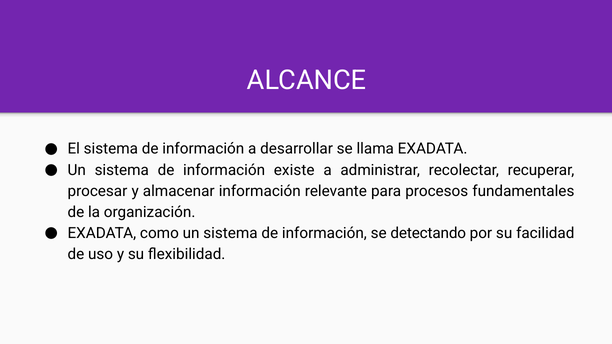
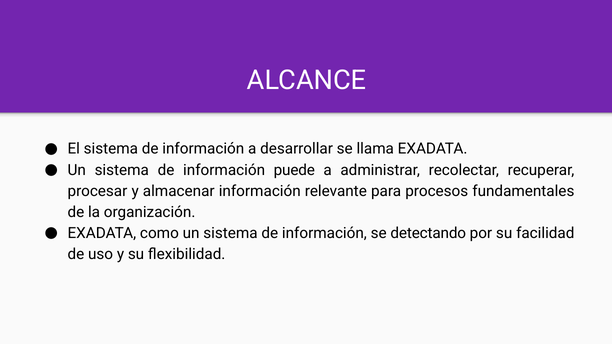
existe: existe -> puede (294, 170)
